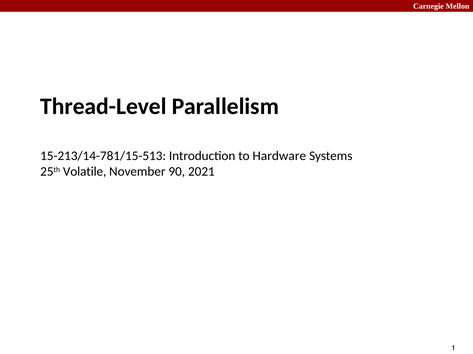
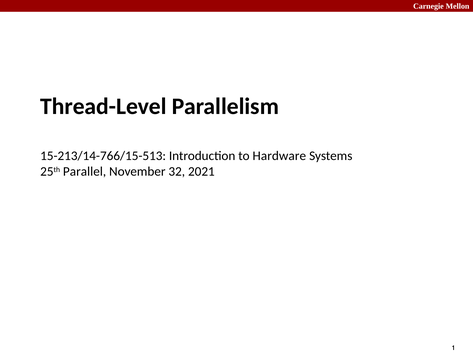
15-213/14-781/15-513: 15-213/14-781/15-513 -> 15-213/14-766/15-513 (103, 156)
Volatile: Volatile -> Parallel (85, 172)
90: 90 -> 32 (177, 172)
